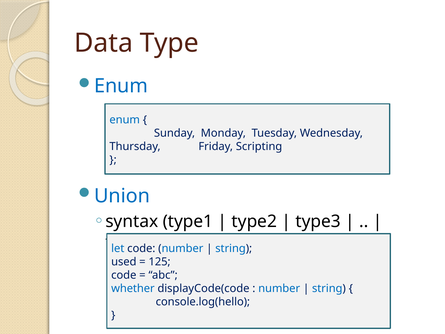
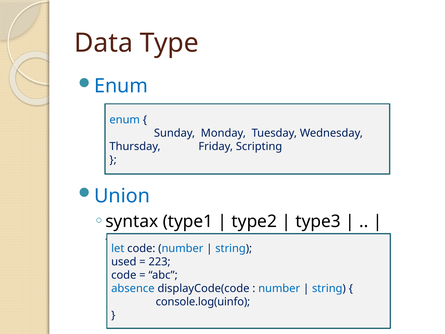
125: 125 -> 223 (160, 262)
whether: whether -> absence (133, 288)
console.log(hello: console.log(hello -> console.log(uinfo (203, 302)
